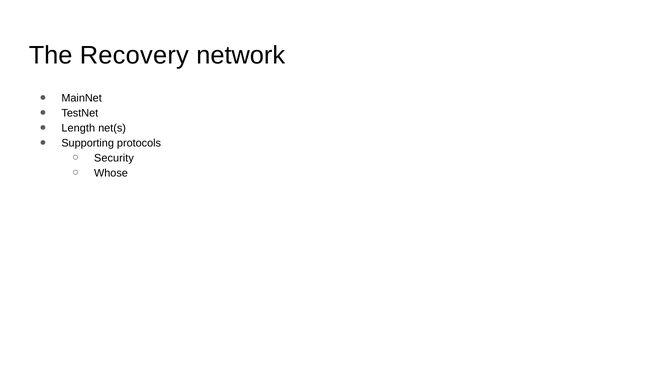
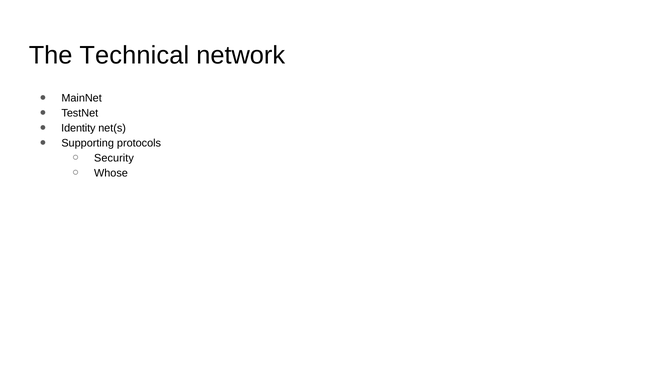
Recovery: Recovery -> Technical (134, 55)
Length: Length -> Identity (78, 128)
